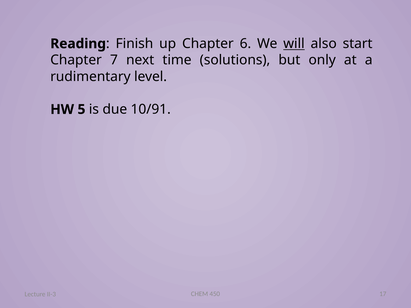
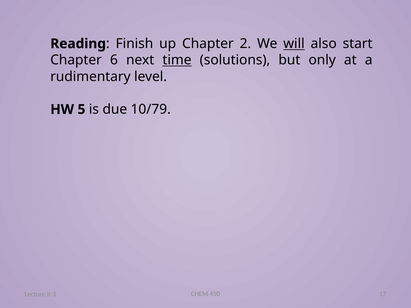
6: 6 -> 2 (245, 44)
7: 7 -> 6 (114, 60)
time underline: none -> present (177, 60)
10/91: 10/91 -> 10/79 (151, 109)
